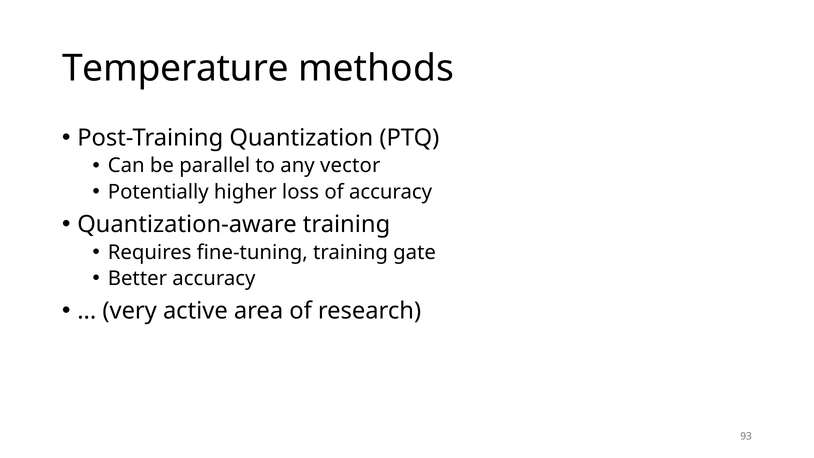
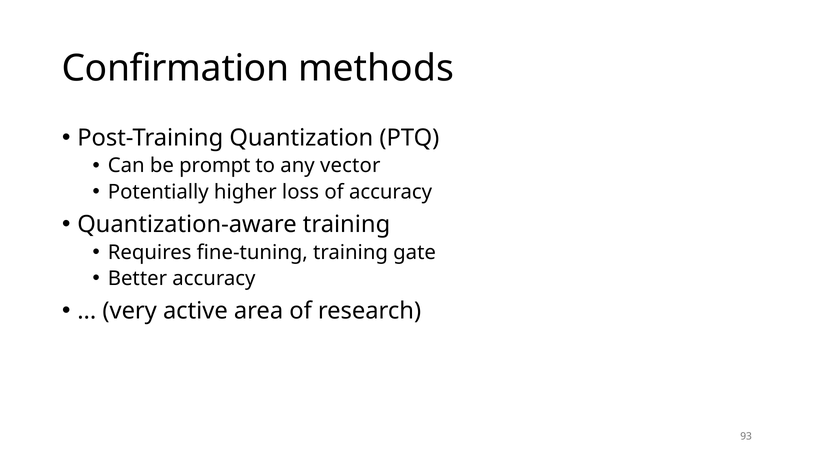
Temperature: Temperature -> Confirmation (175, 68)
parallel: parallel -> prompt (215, 166)
